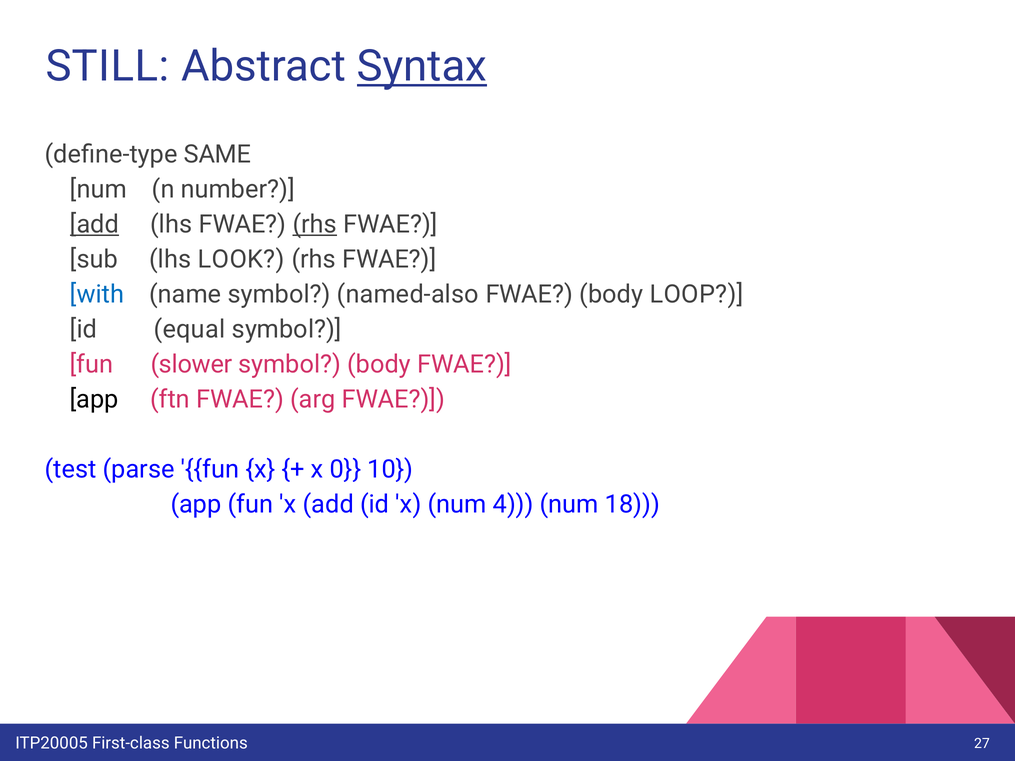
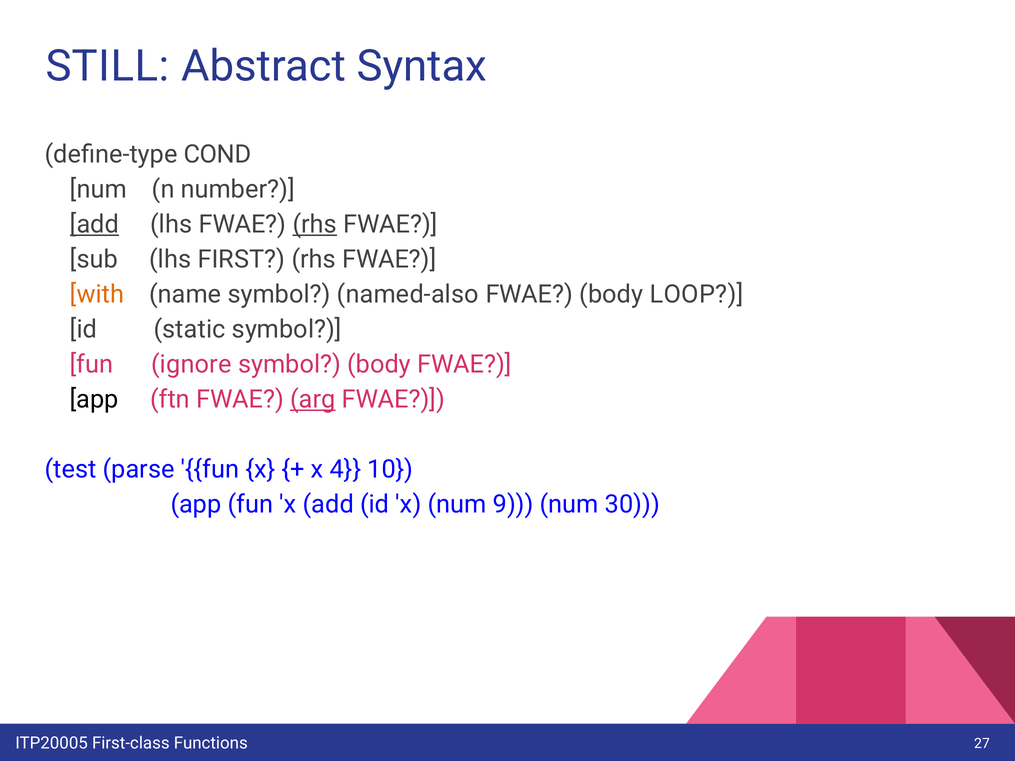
Syntax underline: present -> none (422, 66)
SAME: SAME -> COND (217, 155)
LOOK: LOOK -> FIRST (241, 260)
with colour: blue -> orange (97, 295)
equal: equal -> static (190, 330)
slower: slower -> ignore (191, 365)
arg underline: none -> present (313, 400)
0: 0 -> 4 (345, 470)
4: 4 -> 9 (513, 505)
18: 18 -> 30 (632, 505)
